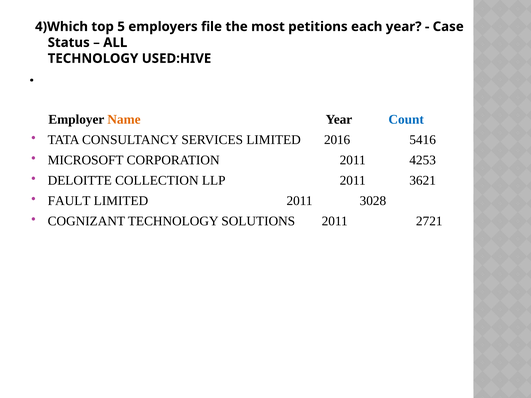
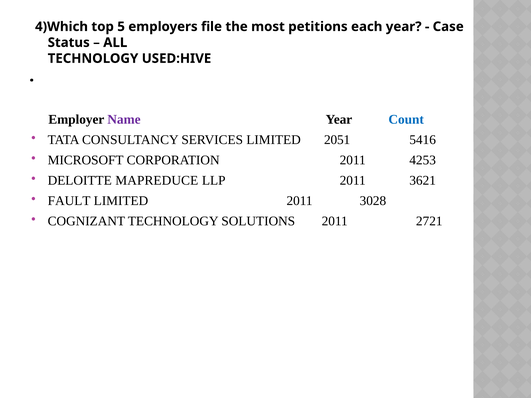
Name colour: orange -> purple (124, 120)
2016: 2016 -> 2051 (337, 140)
COLLECTION: COLLECTION -> MAPREDUCE (157, 181)
